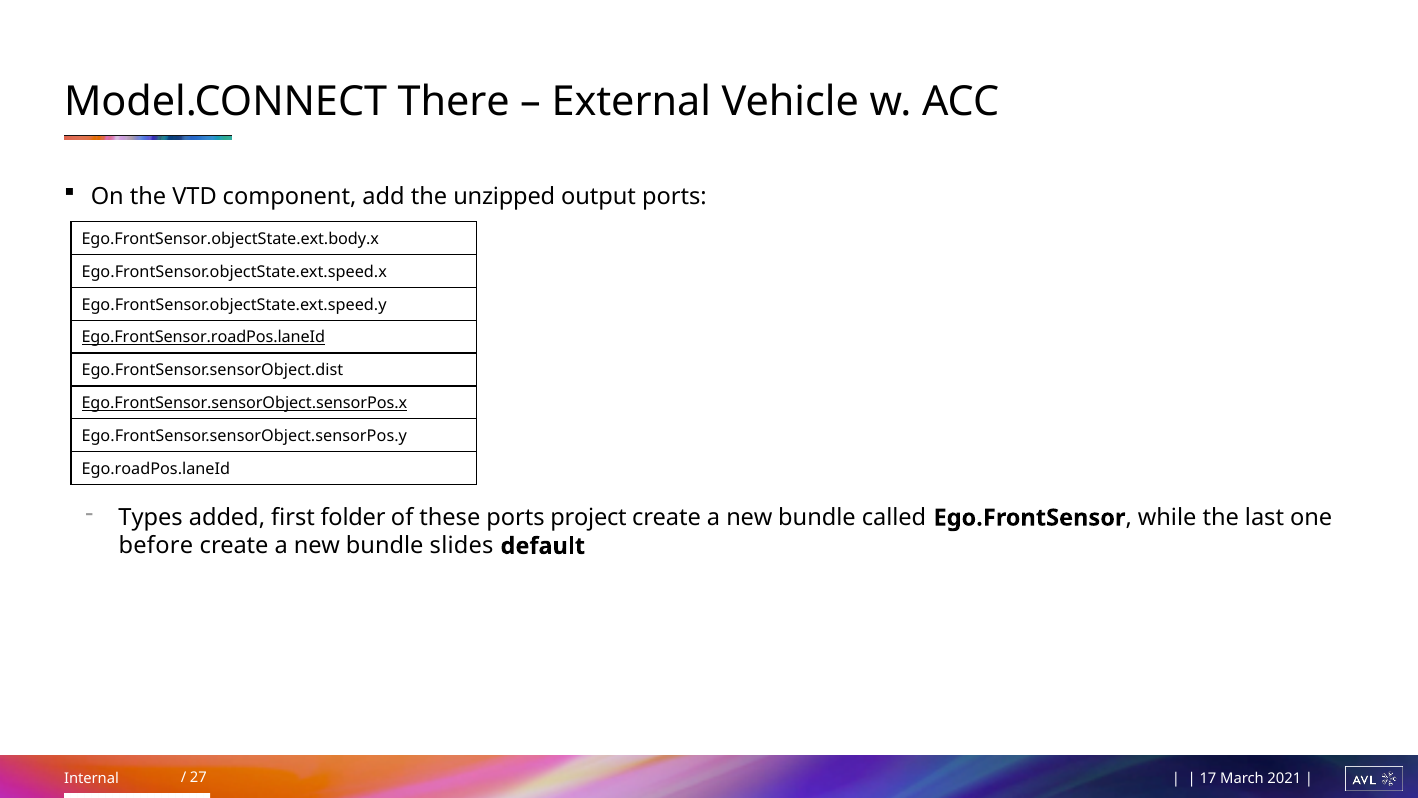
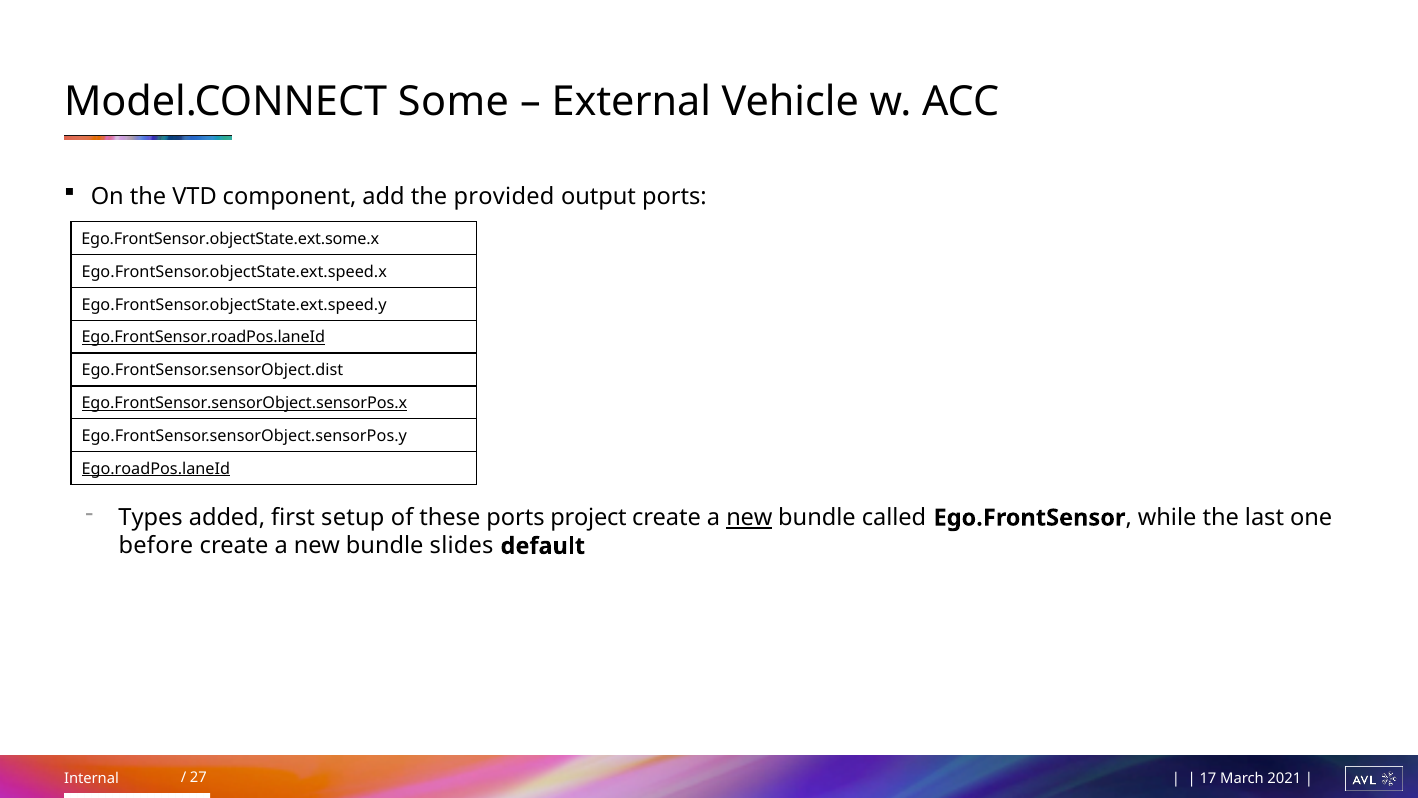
There: There -> Some (453, 101)
unzipped: unzipped -> provided (504, 196)
Ego.FrontSensor.objectState.ext.body.x: Ego.FrontSensor.objectState.ext.body.x -> Ego.FrontSensor.objectState.ext.some.x (230, 239)
Ego.roadPos.laneId underline: none -> present (156, 469)
folder: folder -> setup (353, 518)
new underline: none -> present (749, 518)
